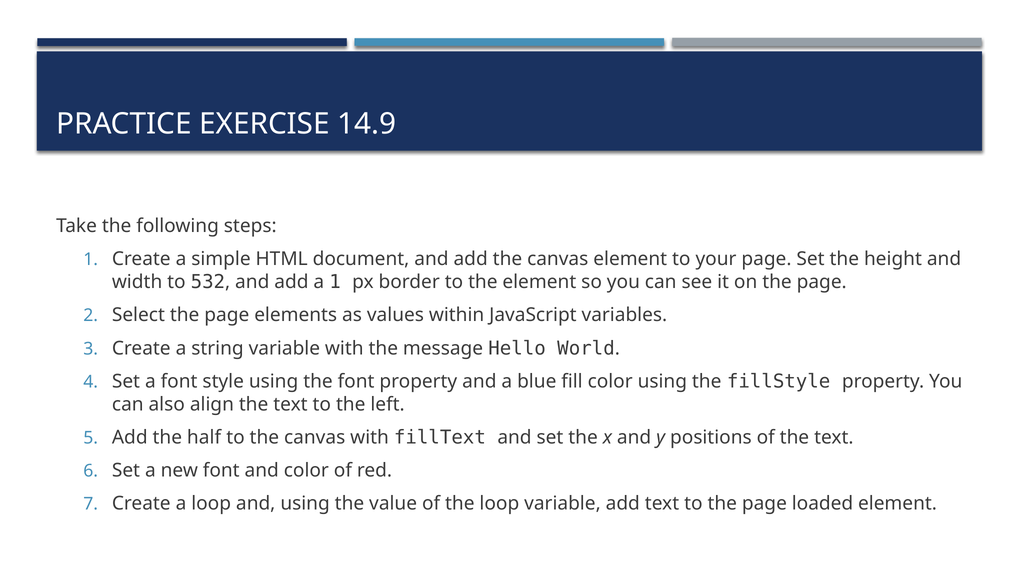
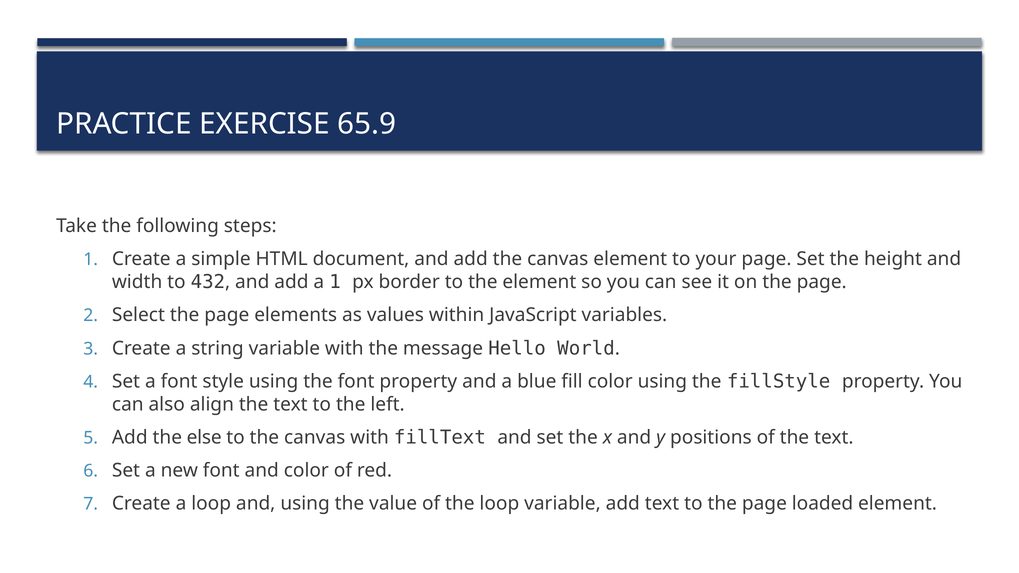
14.9: 14.9 -> 65.9 (367, 124)
532: 532 -> 432 (208, 282)
half: half -> else (204, 437)
